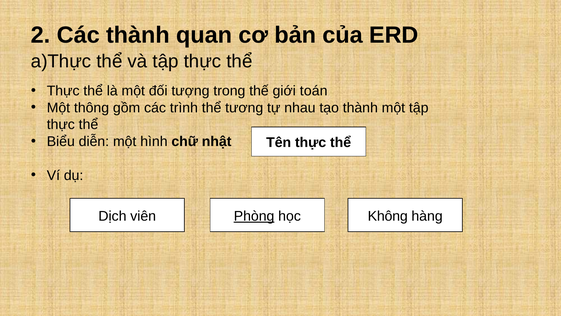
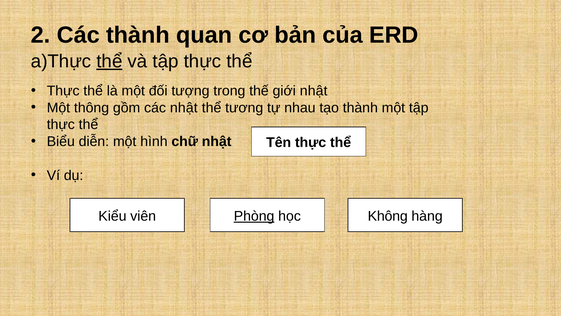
thể underline: none -> present (109, 61)
giới toán: toán -> nhật (314, 91)
các trình: trình -> nhật (184, 108)
Dịch: Dịch -> Kiểu (112, 216)
